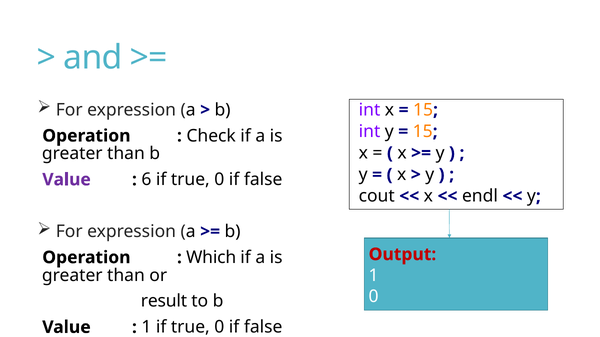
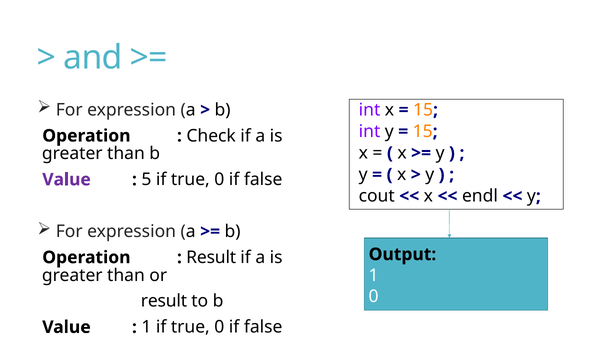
6: 6 -> 5 (146, 180)
Output colour: red -> black (402, 255)
Which: Which -> Result (211, 258)
